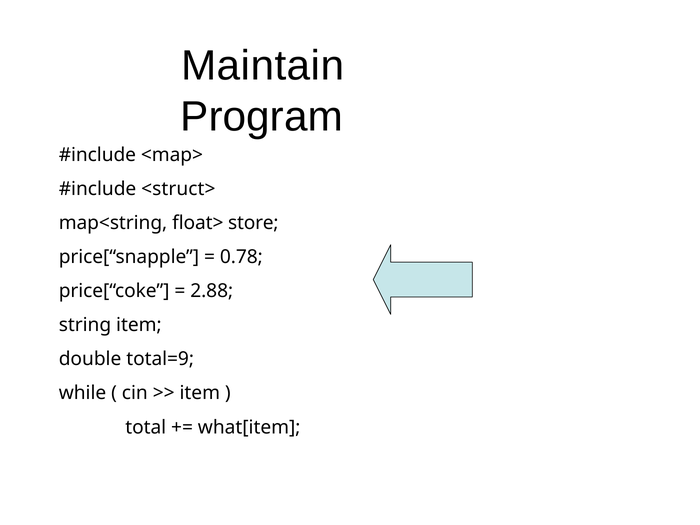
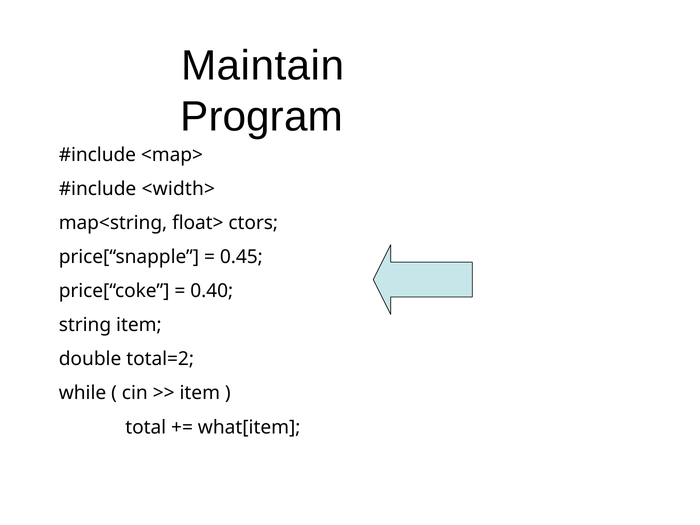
<struct>: <struct> -> <width> (178, 189)
store: store -> ctors (253, 223)
0.78: 0.78 -> 0.45 (241, 257)
2.88: 2.88 -> 0.40 (212, 291)
total=9: total=9 -> total=2 (160, 359)
